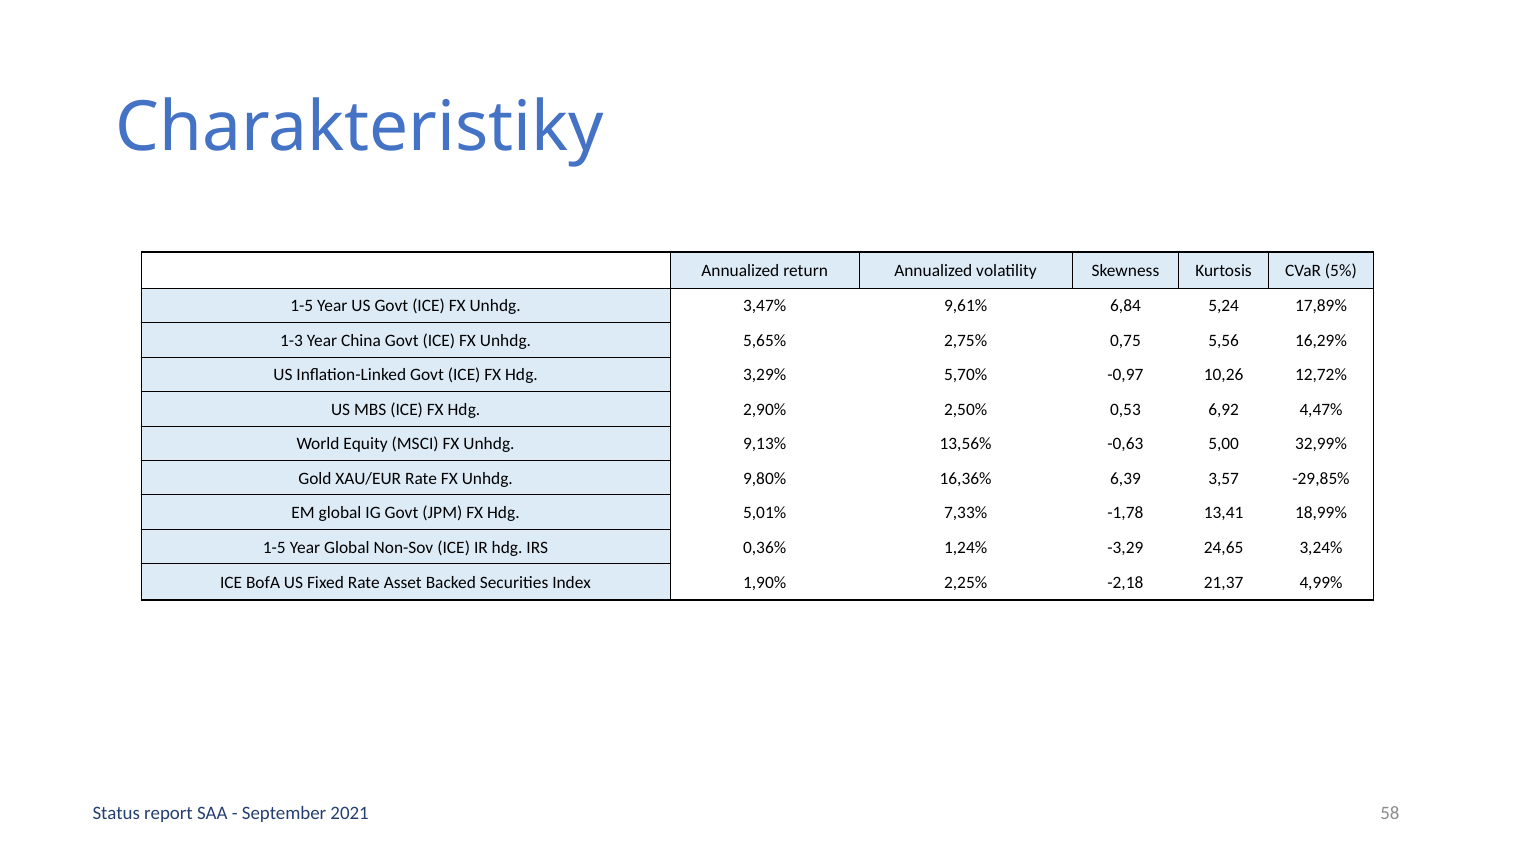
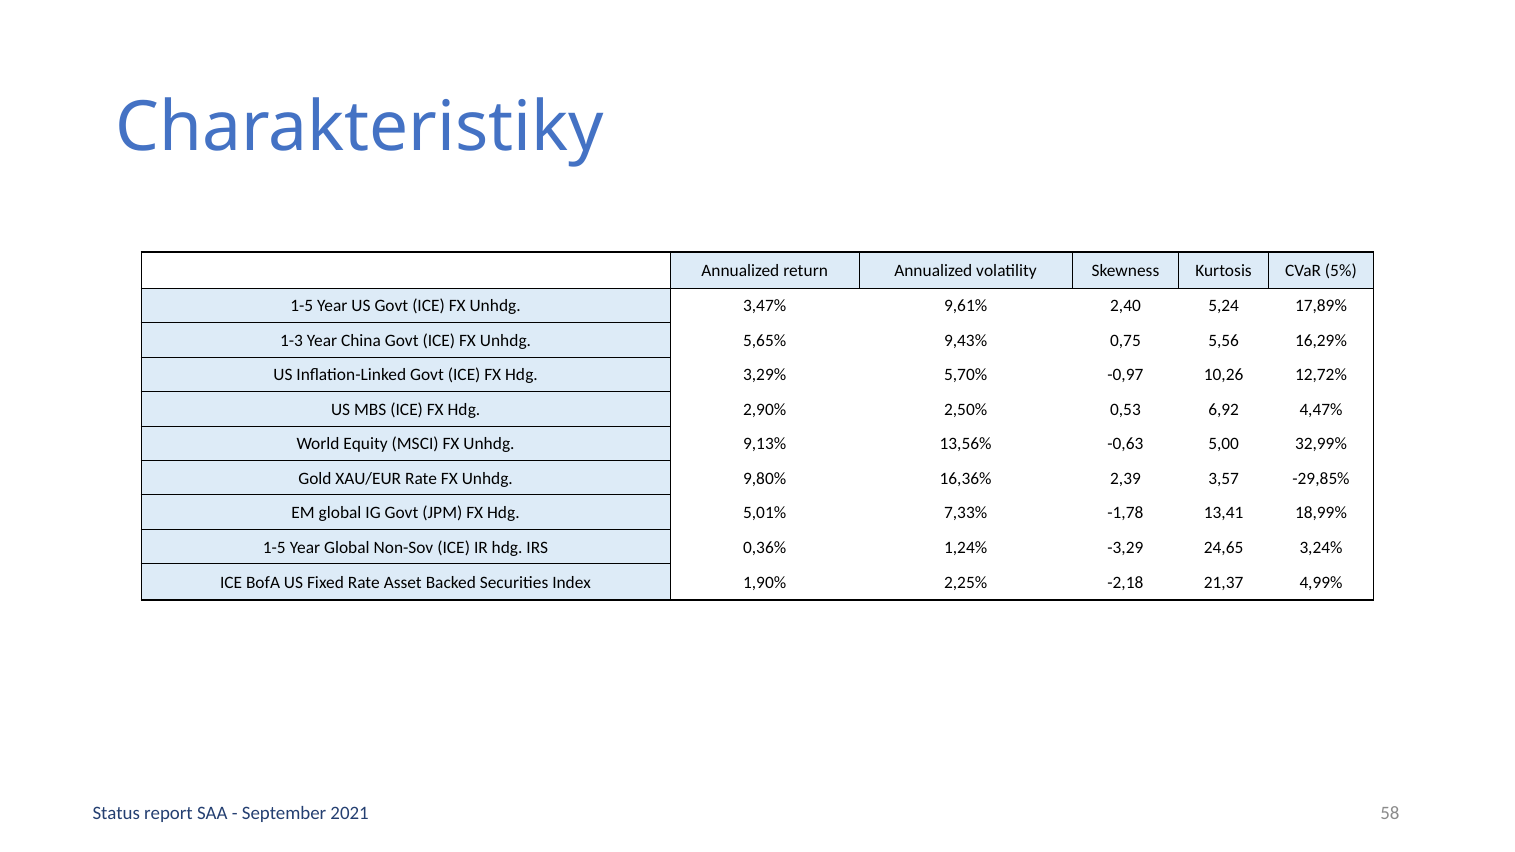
6,84: 6,84 -> 2,40 (1126, 306)
2,75%: 2,75% -> 9,43% (966, 341)
6,39: 6,39 -> 2,39 (1126, 479)
